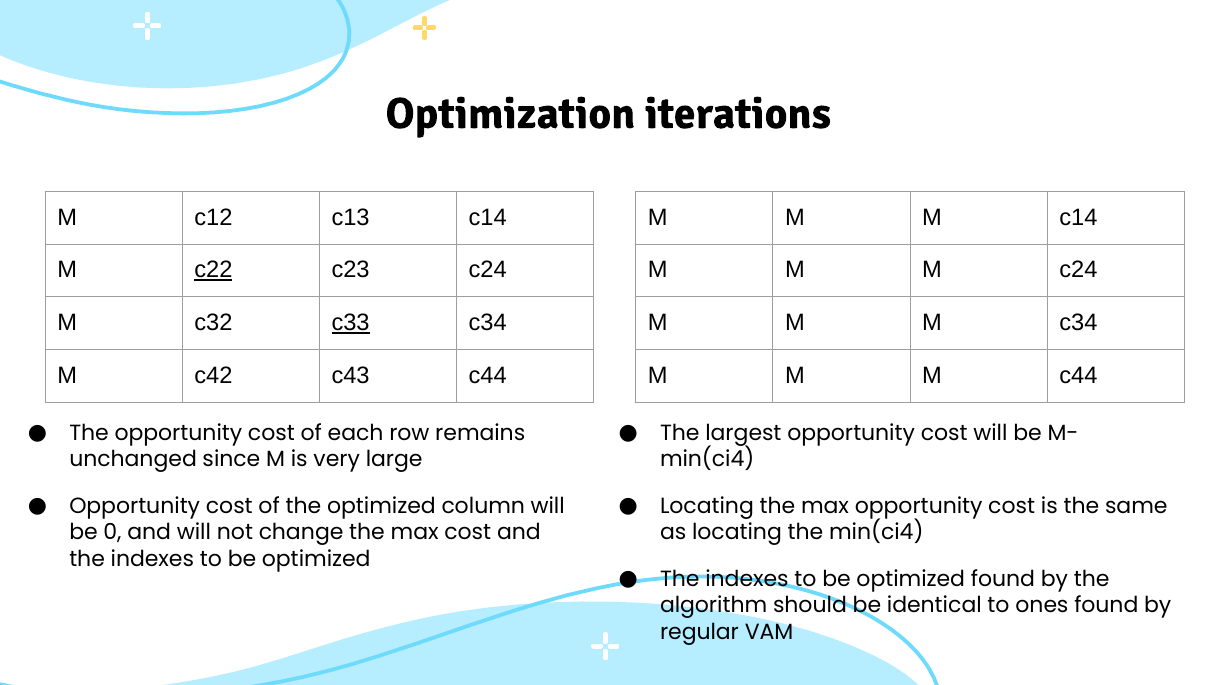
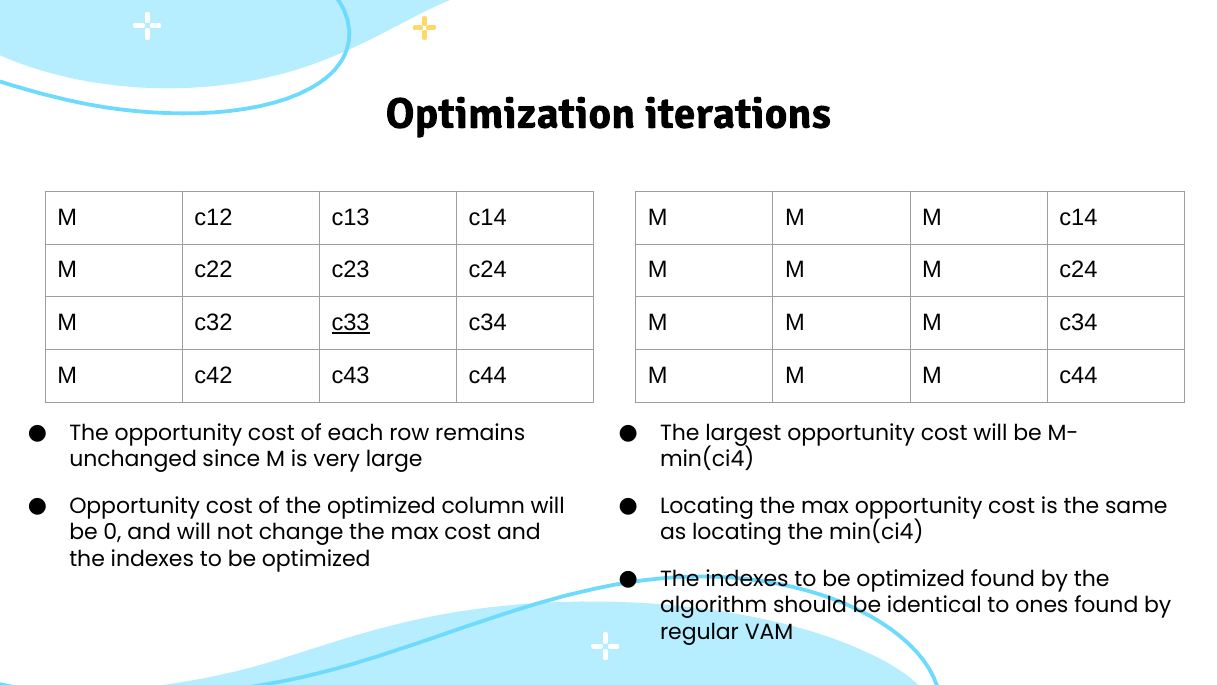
c22 underline: present -> none (213, 270)
